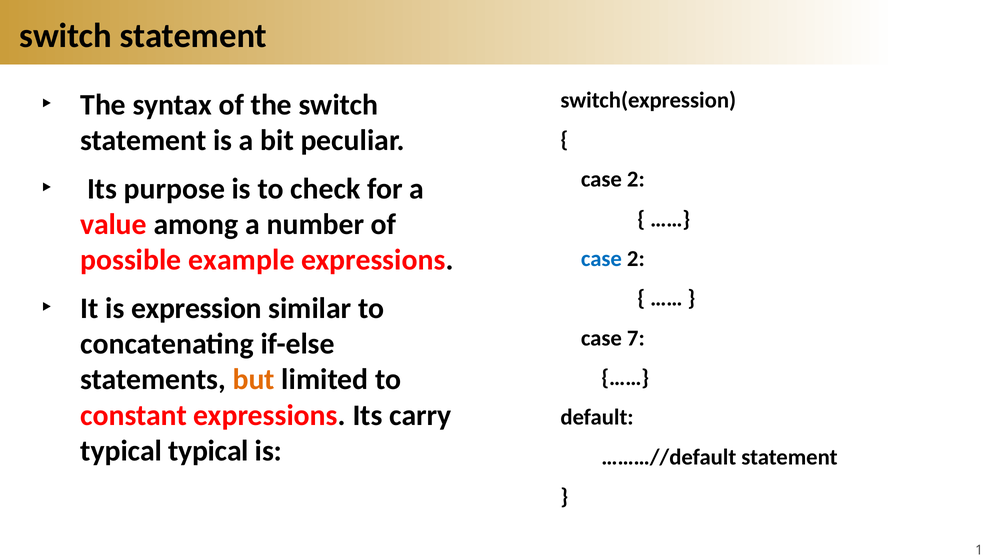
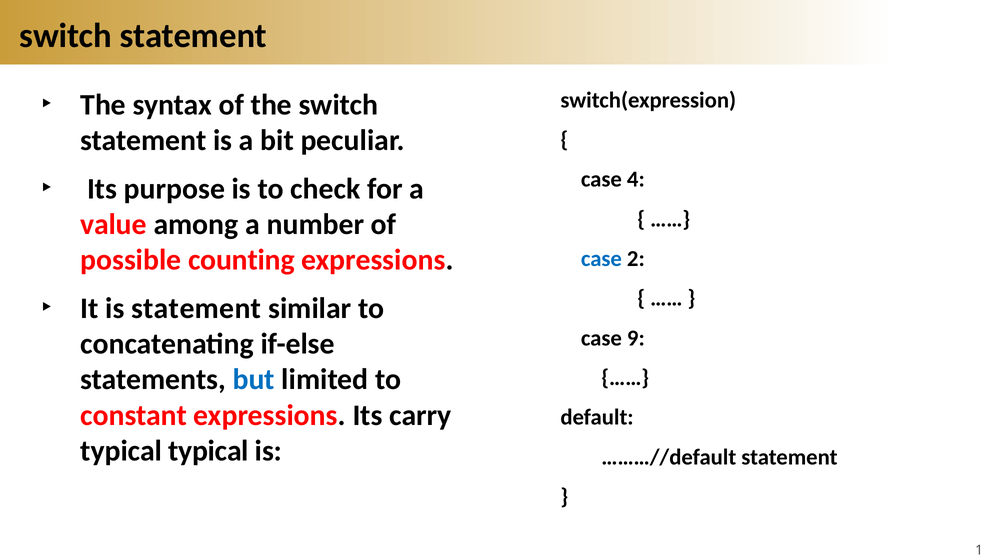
2: 2 -> 4 (636, 179)
example: example -> counting (241, 260)
is expression: expression -> statement (196, 308)
case 7: 7 -> 9 (636, 338)
but colour: orange -> blue (254, 380)
